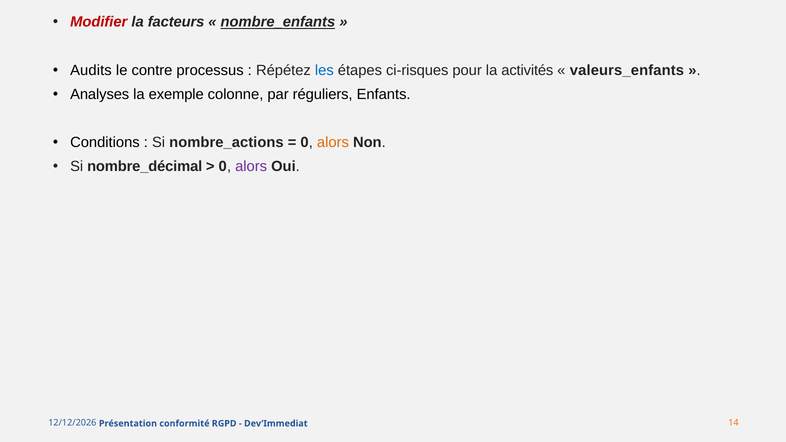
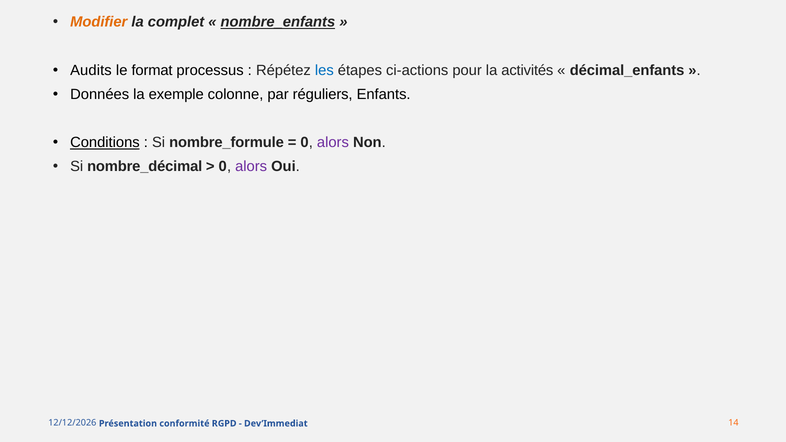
Modifier colour: red -> orange (99, 22)
facteurs: facteurs -> complet (176, 22)
contre: contre -> format (152, 70)
ci-risques: ci-risques -> ci-actions (417, 70)
valeurs_enfants: valeurs_enfants -> décimal_enfants (627, 70)
Analyses: Analyses -> Données (100, 94)
Conditions underline: none -> present (105, 143)
nombre_actions: nombre_actions -> nombre_formule (227, 143)
alors colour: orange -> purple (333, 143)
